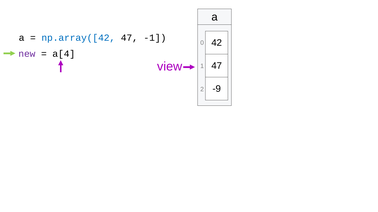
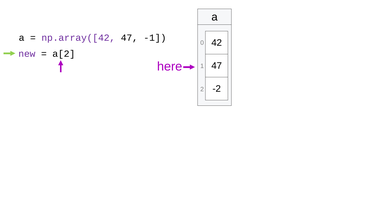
np.array([42 colour: blue -> purple (78, 38)
a[4: a[4 -> a[2 (64, 54)
view: view -> here (170, 67)
-9: -9 -> -2 (217, 89)
